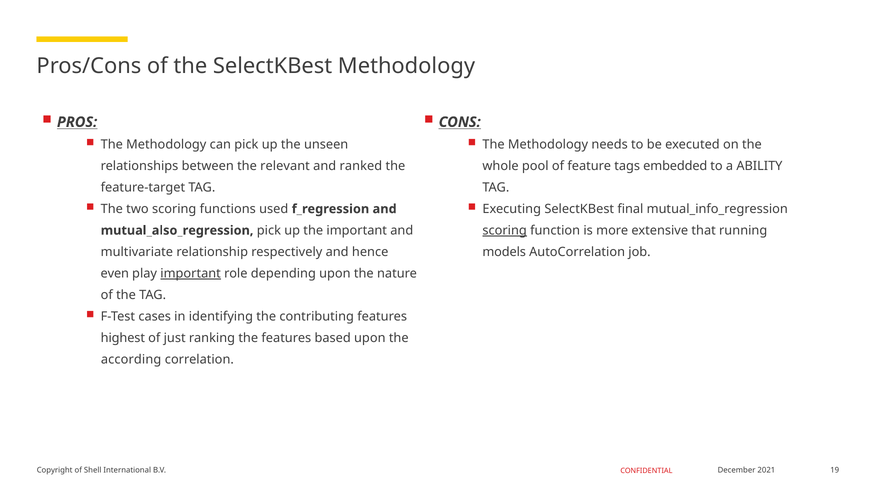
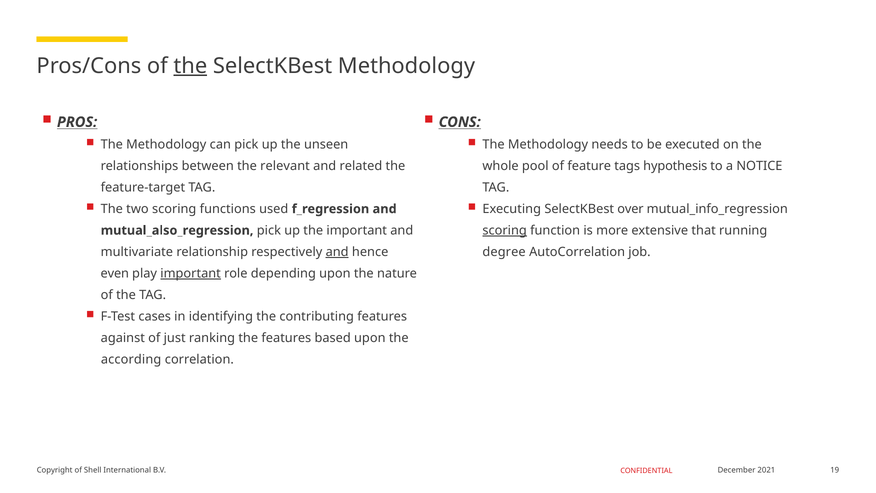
the underline: none -> present (190, 66)
ranked: ranked -> related (361, 166)
embedded: embedded -> hypothesis (675, 166)
ABILITY: ABILITY -> NOTICE (759, 166)
final: final -> over (630, 209)
and underline: none -> present (337, 252)
models: models -> degree (504, 252)
highest: highest -> against (123, 338)
